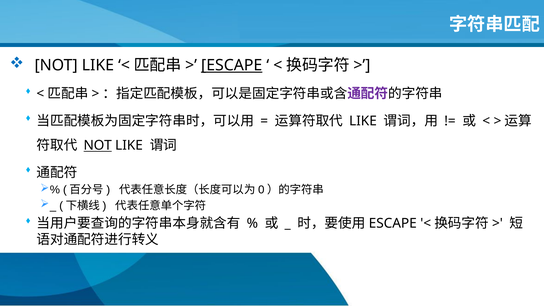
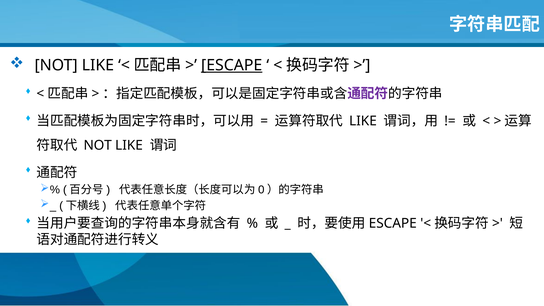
NOT underline: present -> none (98, 146)
